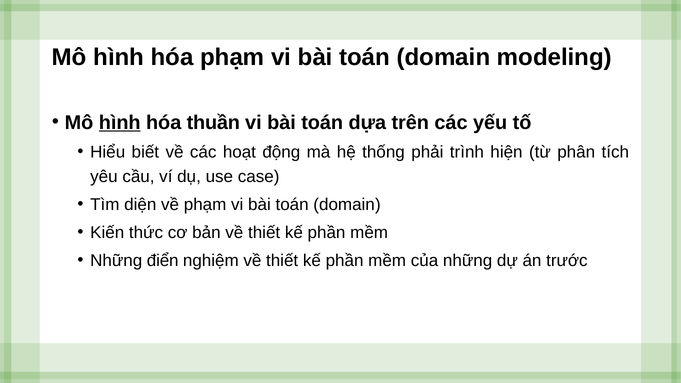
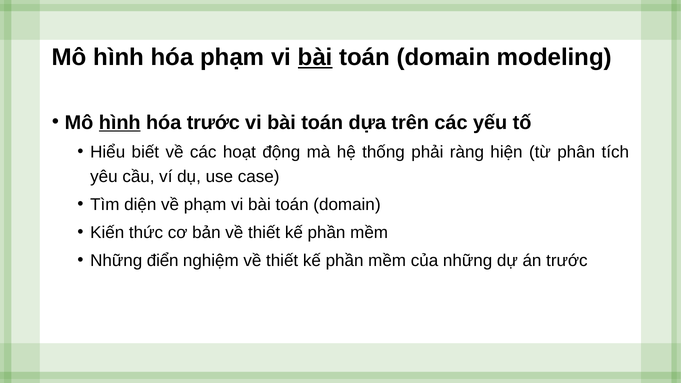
bài underline: none -> present (315, 57)
hóa thuần: thuần -> trước (213, 123)
trình: trình -> ràng (467, 152)
